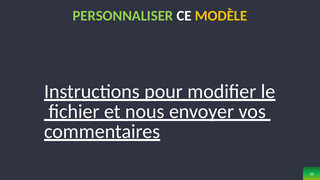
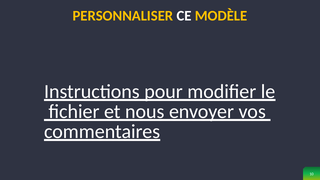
PERSONNALISER colour: light green -> yellow (123, 16)
